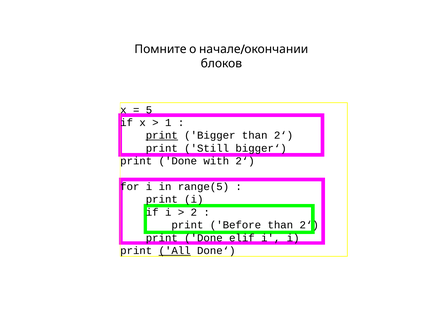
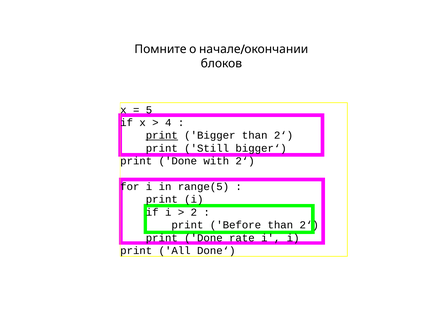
1: 1 -> 4 (168, 123)
elif: elif -> rate (242, 238)
All underline: present -> none (175, 251)
